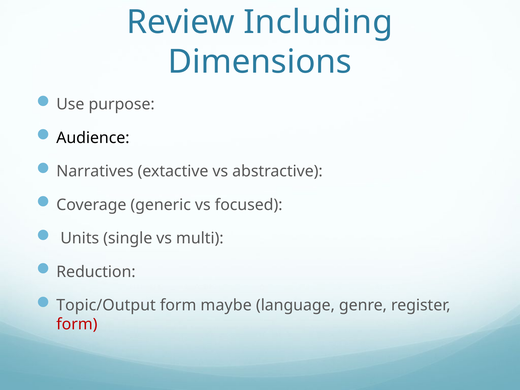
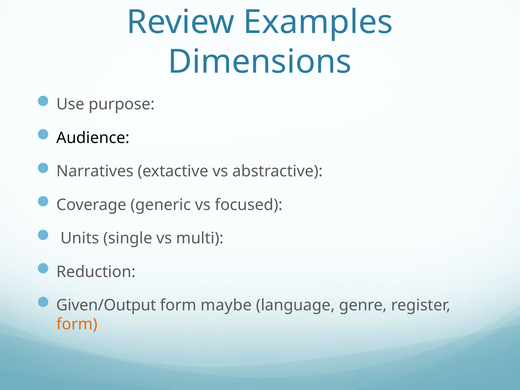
Including: Including -> Examples (318, 22)
Topic/Output: Topic/Output -> Given/Output (106, 305)
form colour: red -> orange (77, 324)
